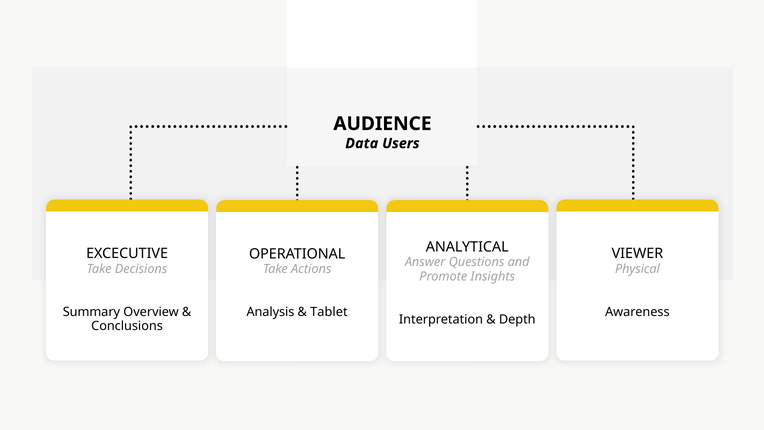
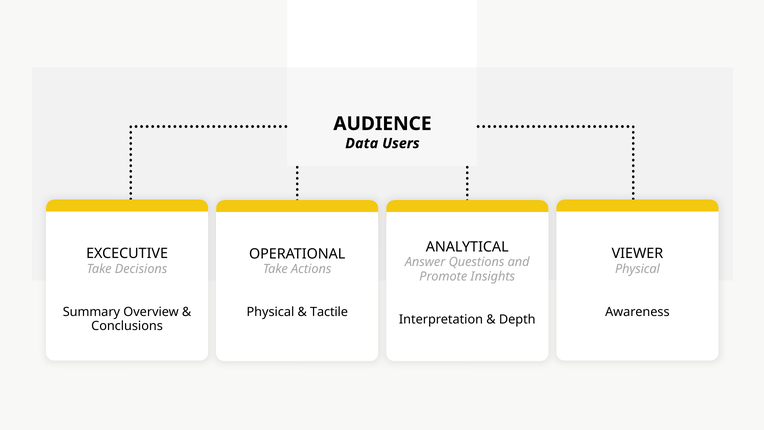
Analysis: Analysis -> Physical (270, 312)
Tablet: Tablet -> Tactile (329, 312)
